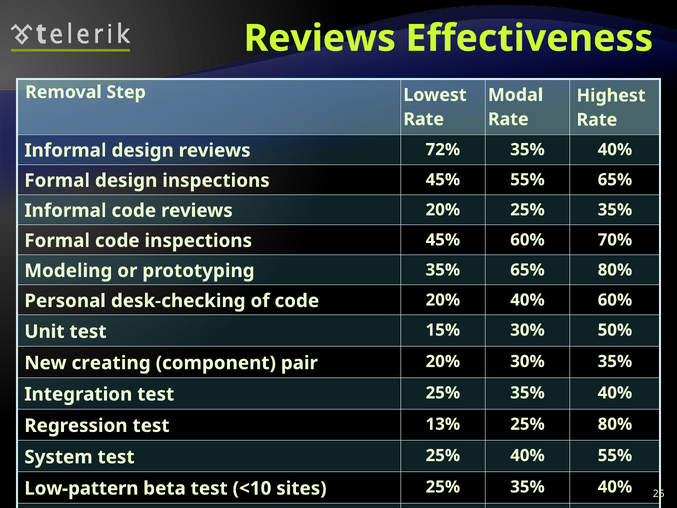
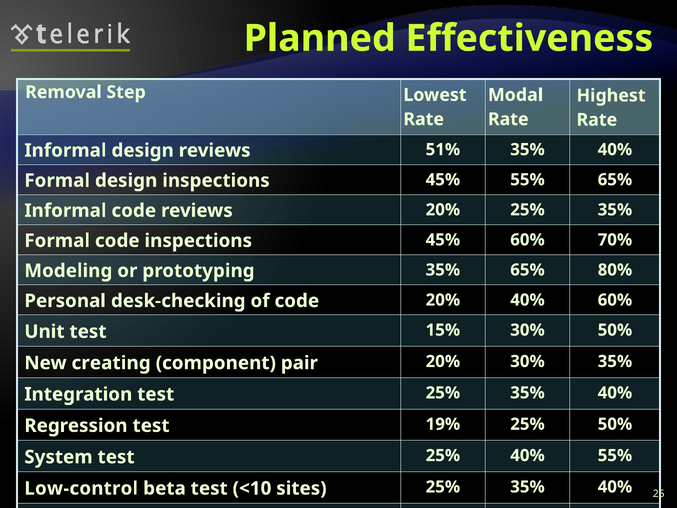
Reviews: Reviews -> Planned (320, 38)
72%: 72% -> 51% (443, 150)
13%: 13% -> 19% (443, 424)
25% 80%: 80% -> 50% (615, 424)
Low-pattern: Low-pattern -> Low-control (81, 488)
